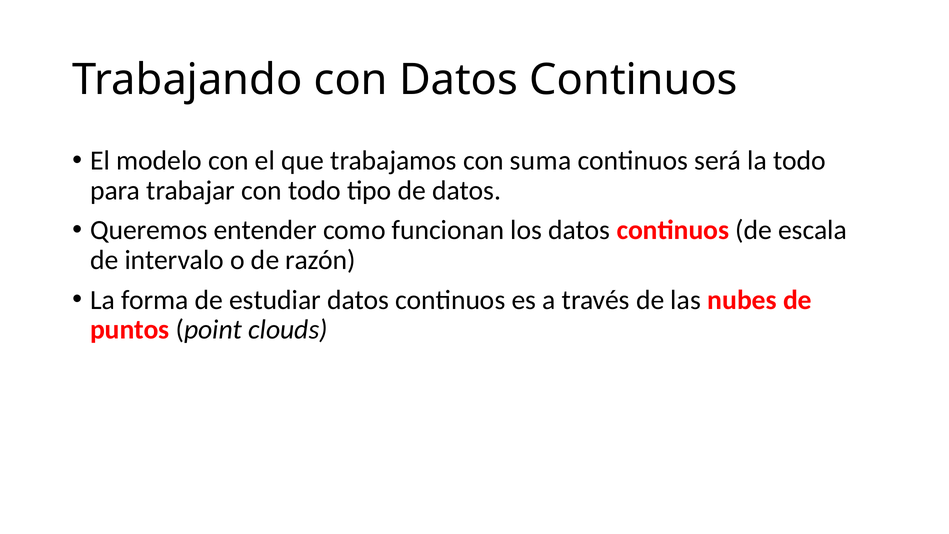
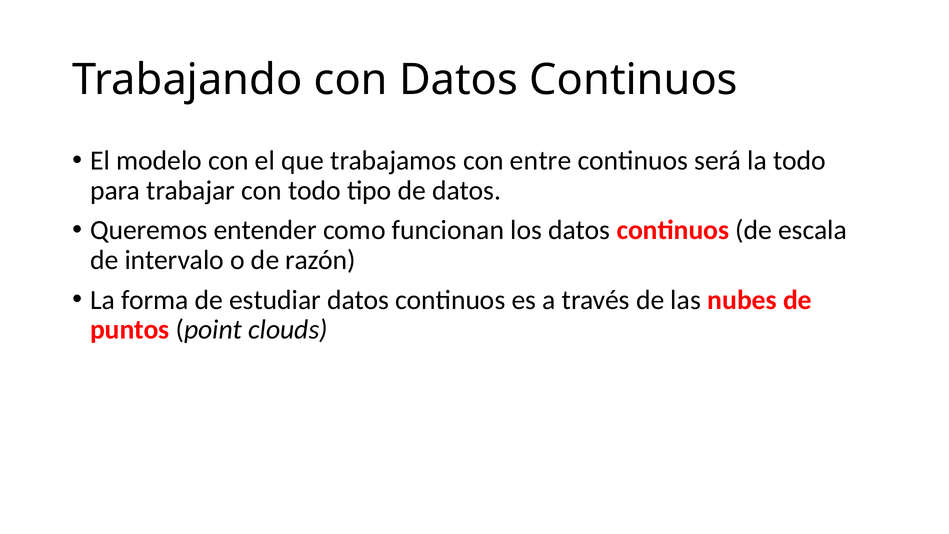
suma: suma -> entre (541, 160)
